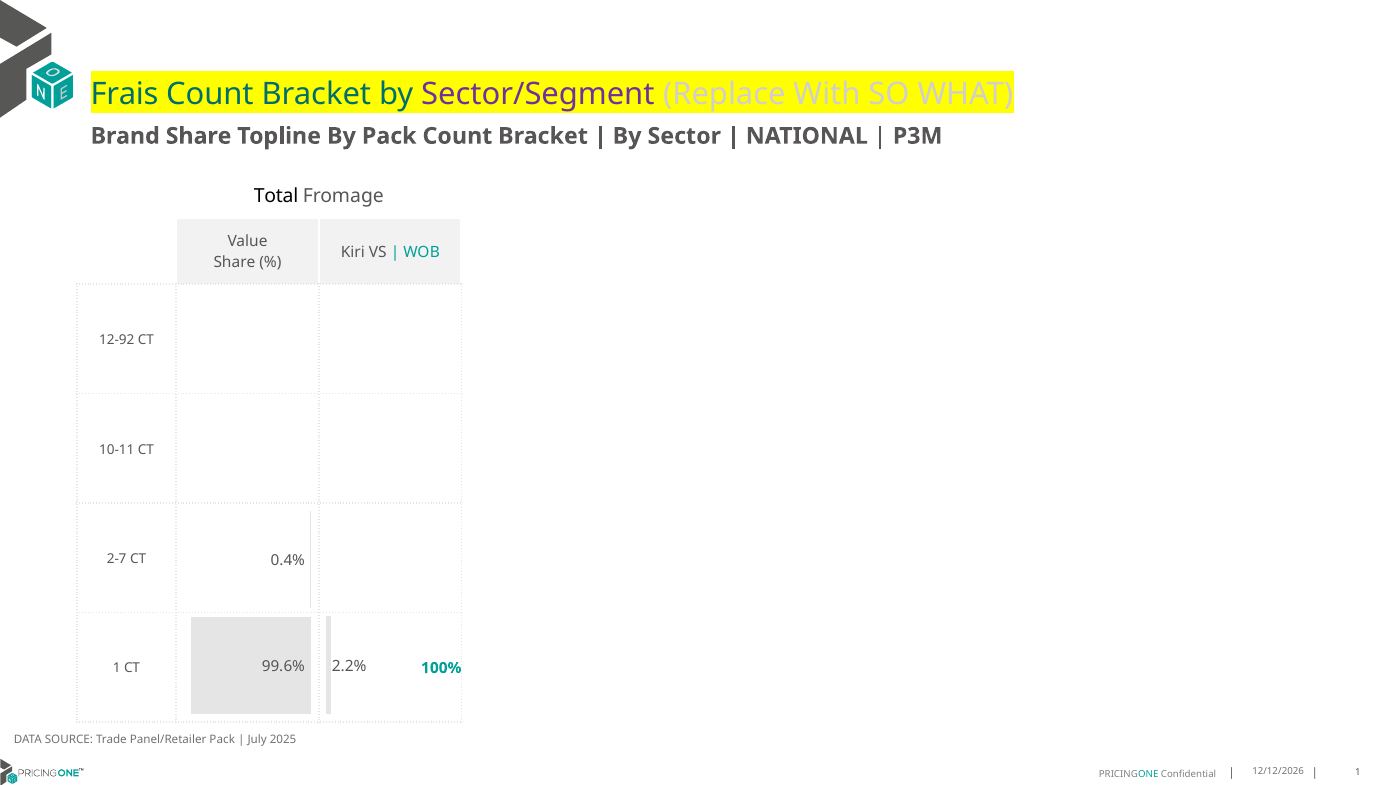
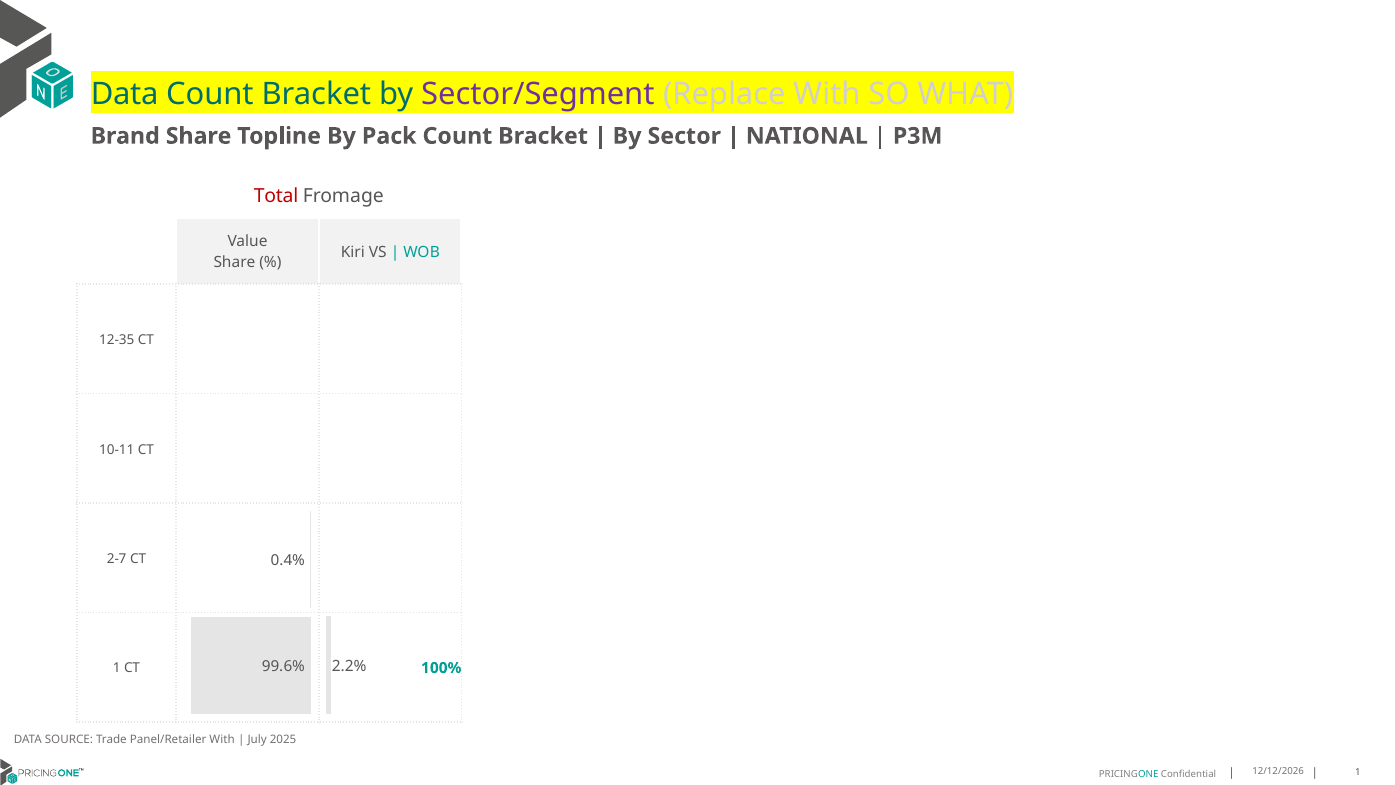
Frais: Frais -> Data (125, 94)
Total colour: black -> red (276, 196)
12-92: 12-92 -> 12-35 (117, 340)
Panel/Retailer Pack: Pack -> With (222, 739)
